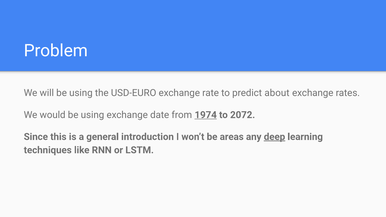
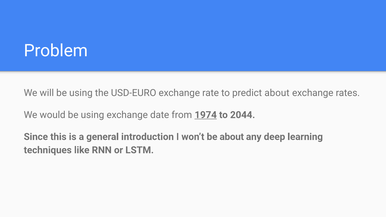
2072: 2072 -> 2044 (243, 115)
be areas: areas -> about (232, 137)
deep underline: present -> none (274, 137)
